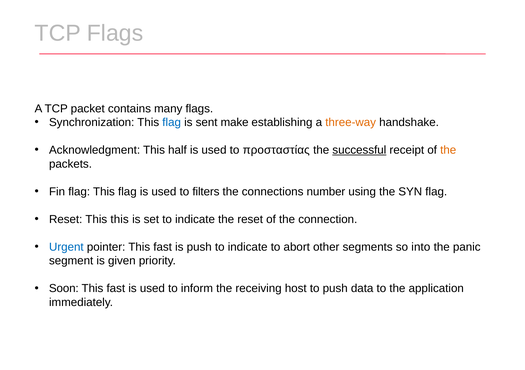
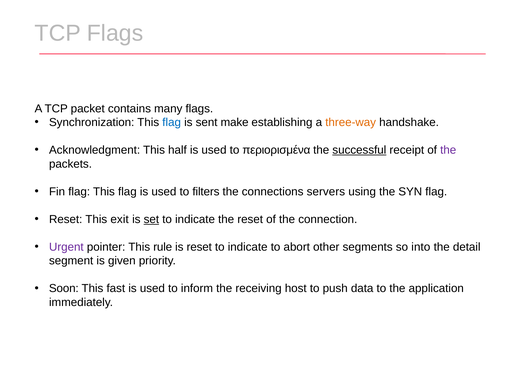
προσταστίας: προσταστίας -> περιορισμένα (276, 150)
the colour: orange -> purple (448, 150)
number: number -> servers (326, 192)
This this: this -> exit (120, 220)
set underline: none -> present (151, 220)
Urgent colour: blue -> purple (66, 247)
pointer This fast: fast -> rule (163, 247)
is push: push -> reset (199, 247)
panic: panic -> detail (467, 247)
